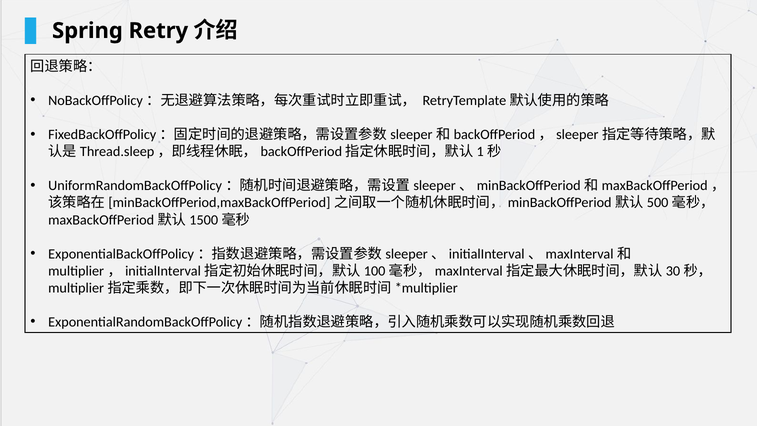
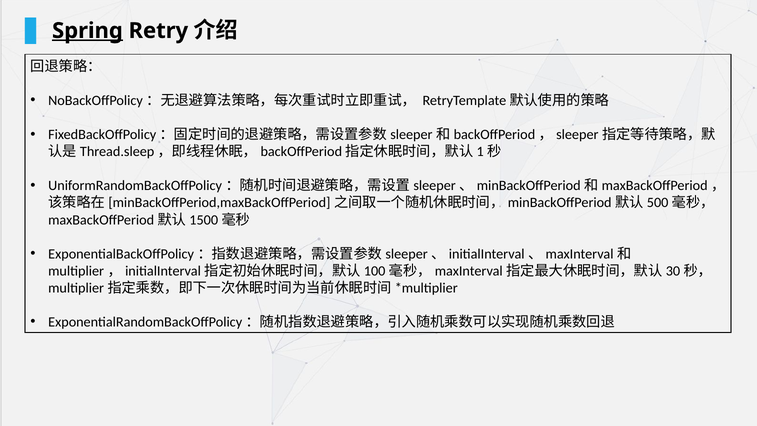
Spring underline: none -> present (87, 31)
